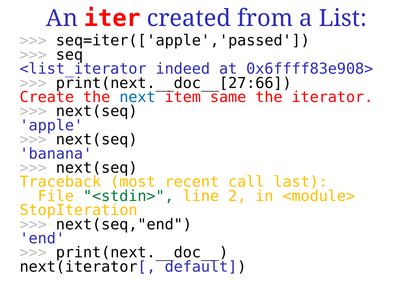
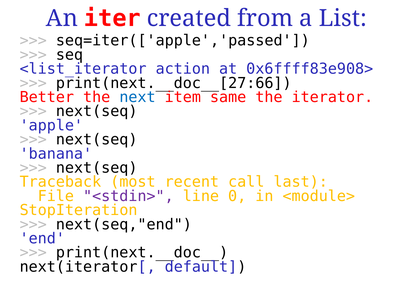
indeed: indeed -> action (183, 69)
Create: Create -> Better (47, 97)
<stdin> colour: green -> purple (128, 196)
2: 2 -> 0 (237, 196)
